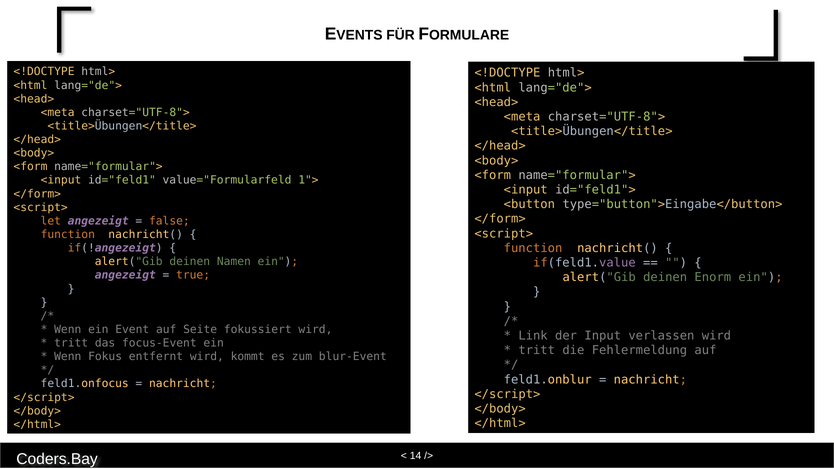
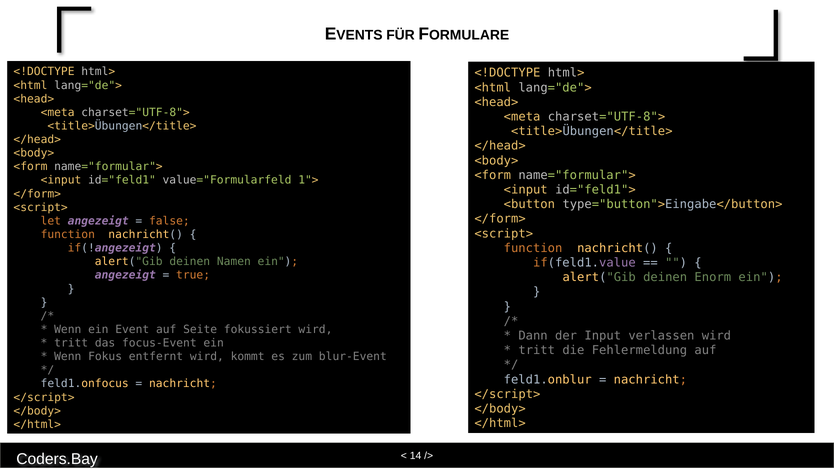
Link: Link -> Dann (533, 336)
